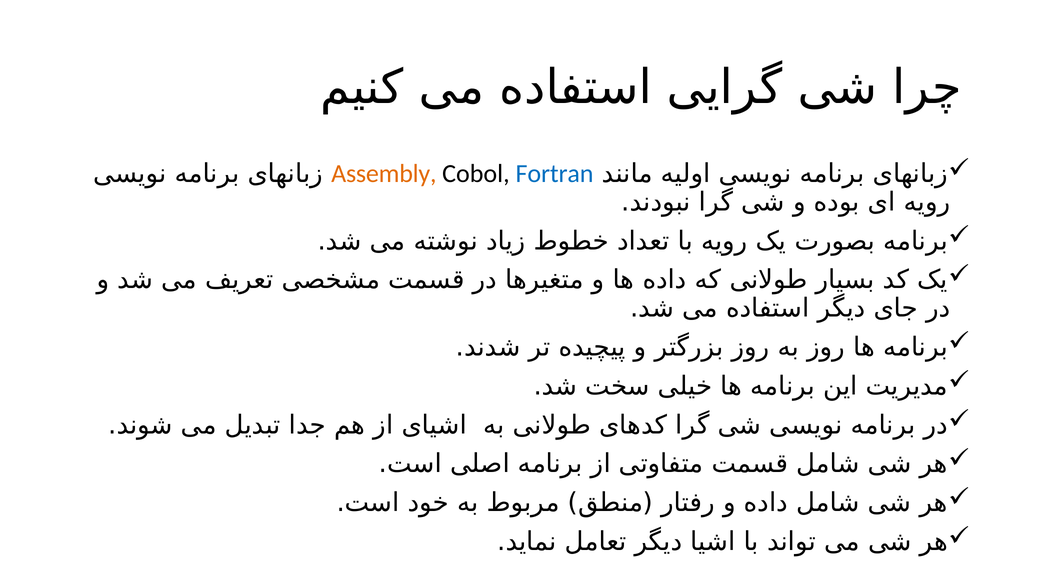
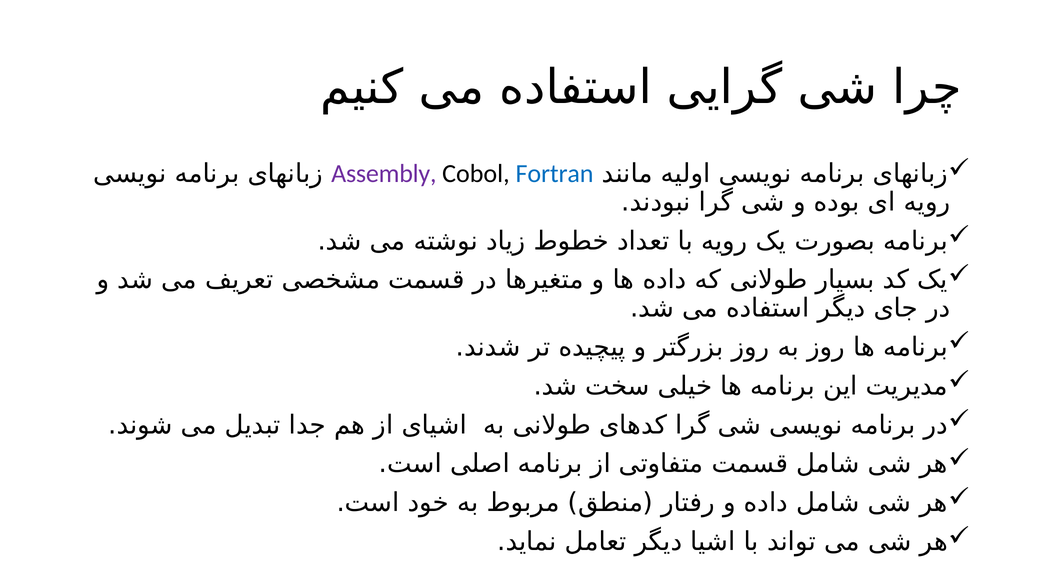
Assembly colour: orange -> purple (384, 174)
